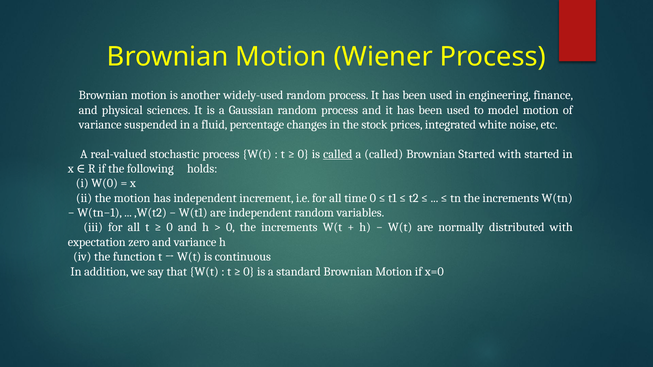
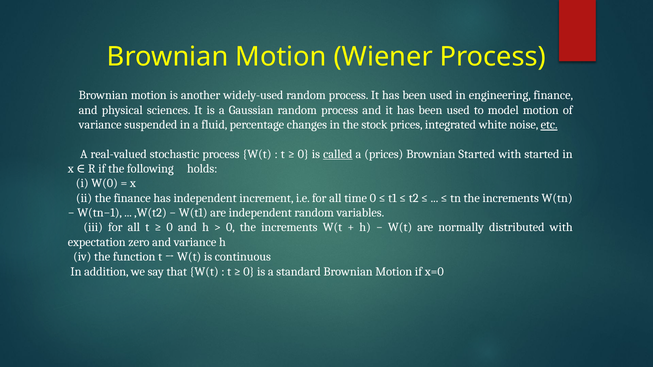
etc underline: none -> present (549, 125)
a called: called -> prices (384, 154)
the motion: motion -> finance (132, 198)
